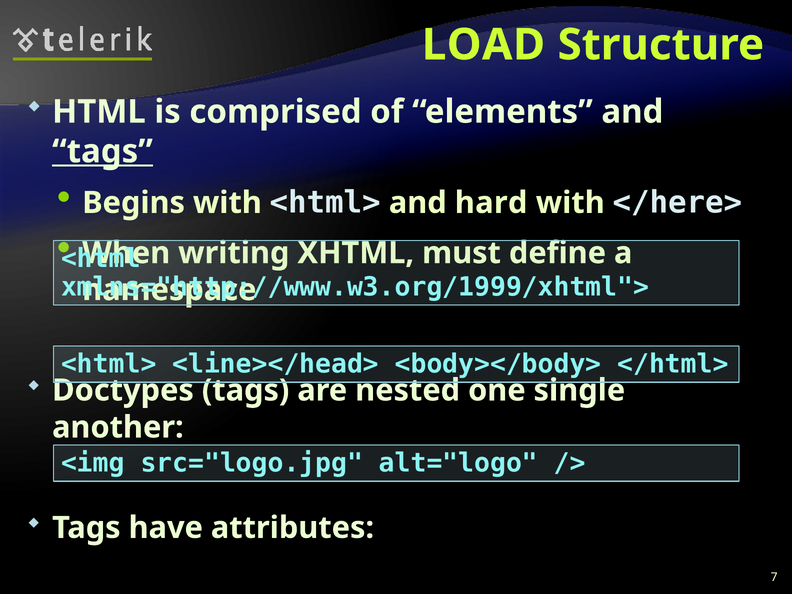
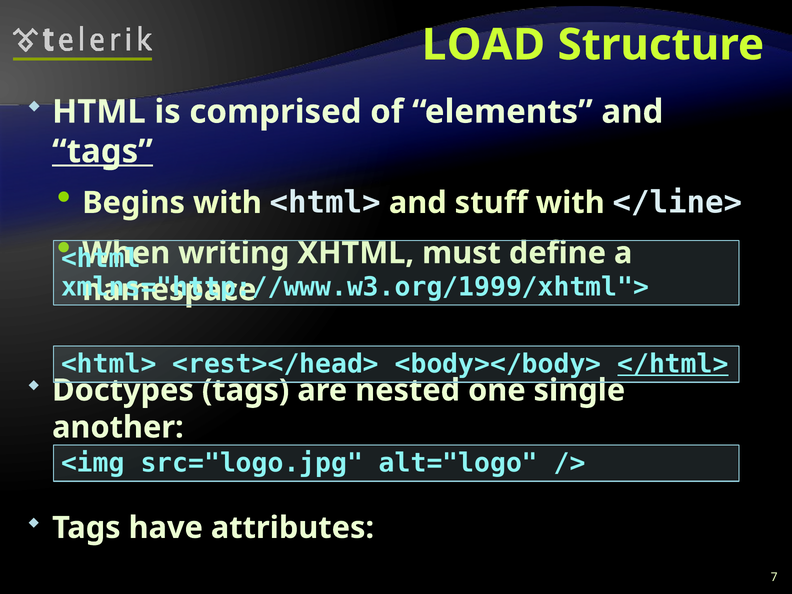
hard: hard -> stuff (491, 203)
</here>: </here> -> </line> (678, 203)
<line></head>: <line></head> -> <rest></head> (276, 364)
</html> underline: none -> present (673, 364)
